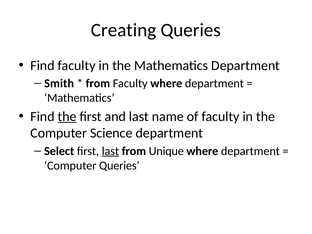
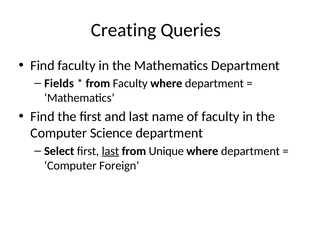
Smith: Smith -> Fields (59, 83)
the underline: present -> none (67, 116)
Computer Queries: Queries -> Foreign (119, 166)
